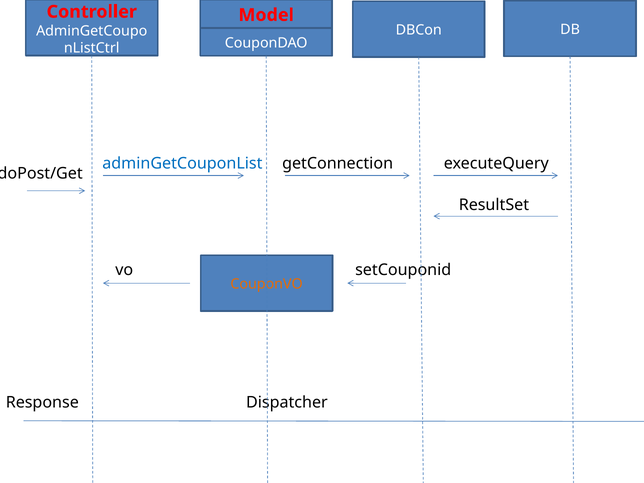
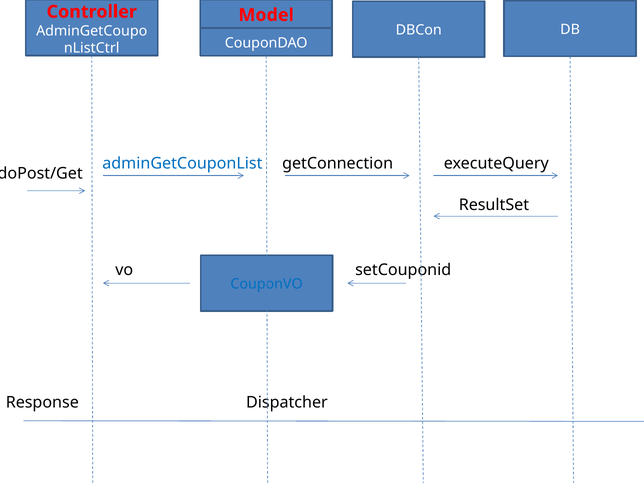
CouponVO colour: orange -> blue (267, 284)
